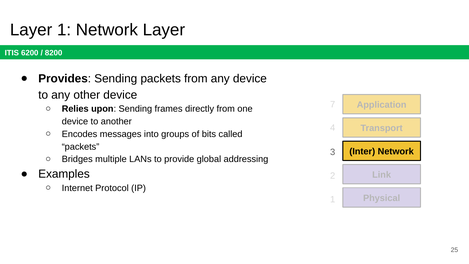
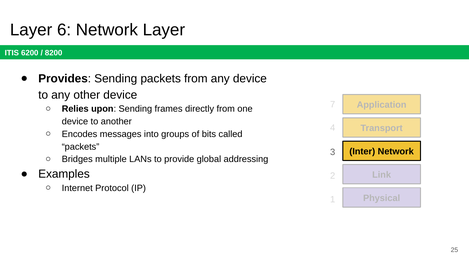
Layer 1: 1 -> 6 (64, 30)
